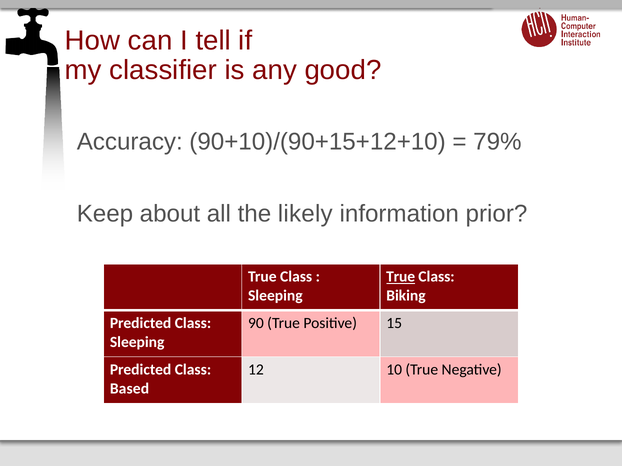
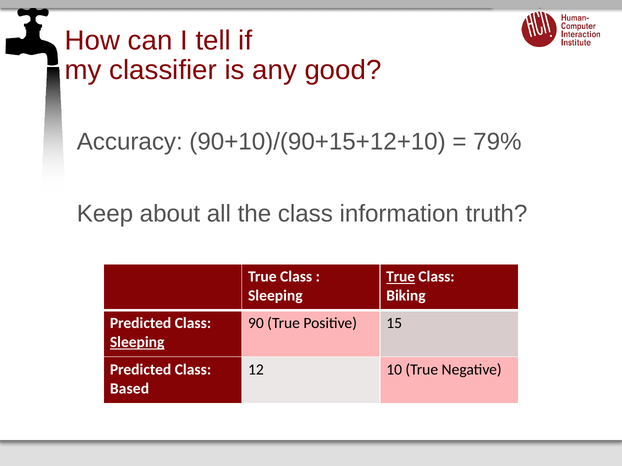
the likely: likely -> class (305, 214)
prior: prior -> truth (496, 214)
Sleeping underline: none -> present (137, 342)
